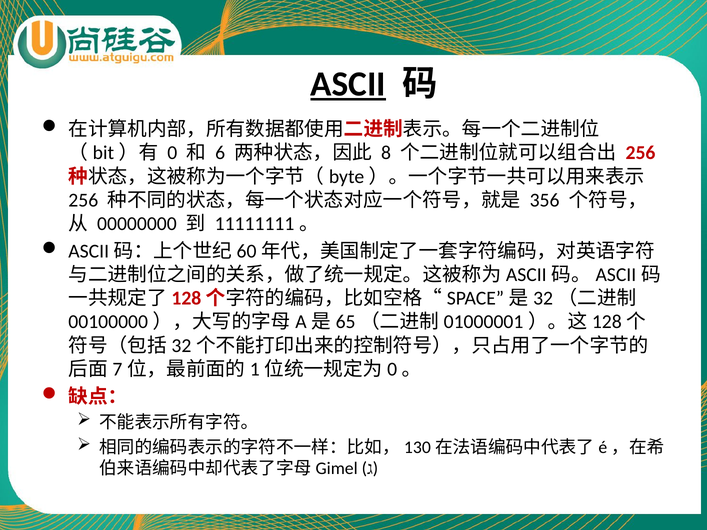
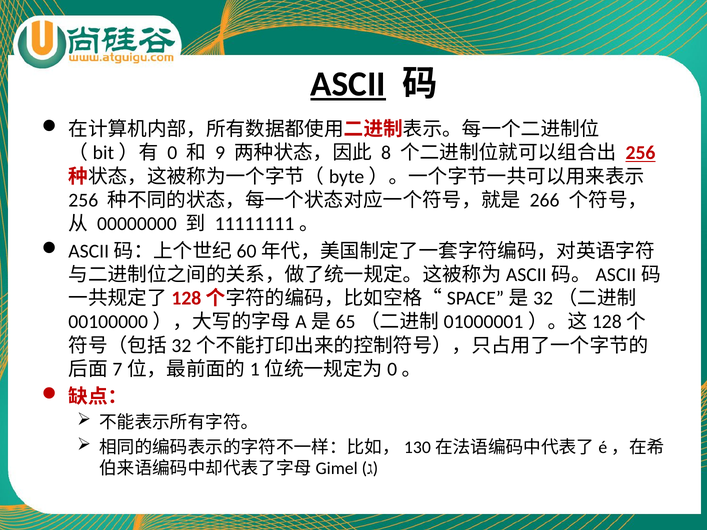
6: 6 -> 9 (220, 153)
256 underline: none -> present (641, 153)
356: 356 -> 266 (545, 200)
